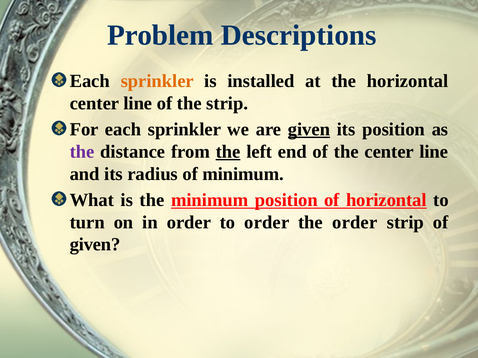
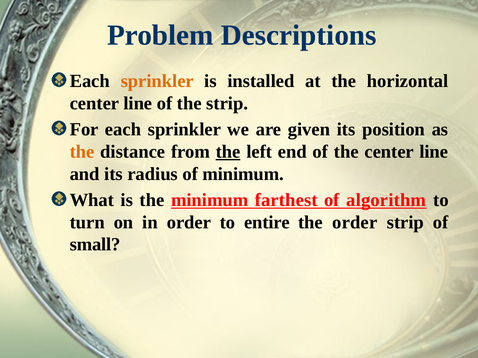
given underline: present -> none (309, 130)
the colour: purple -> orange (82, 152)
minimum position: position -> farthest (286, 200)
of horizontal: horizontal -> algorithm (386, 200)
to order: order -> entire (267, 223)
given: given -> small (95, 245)
